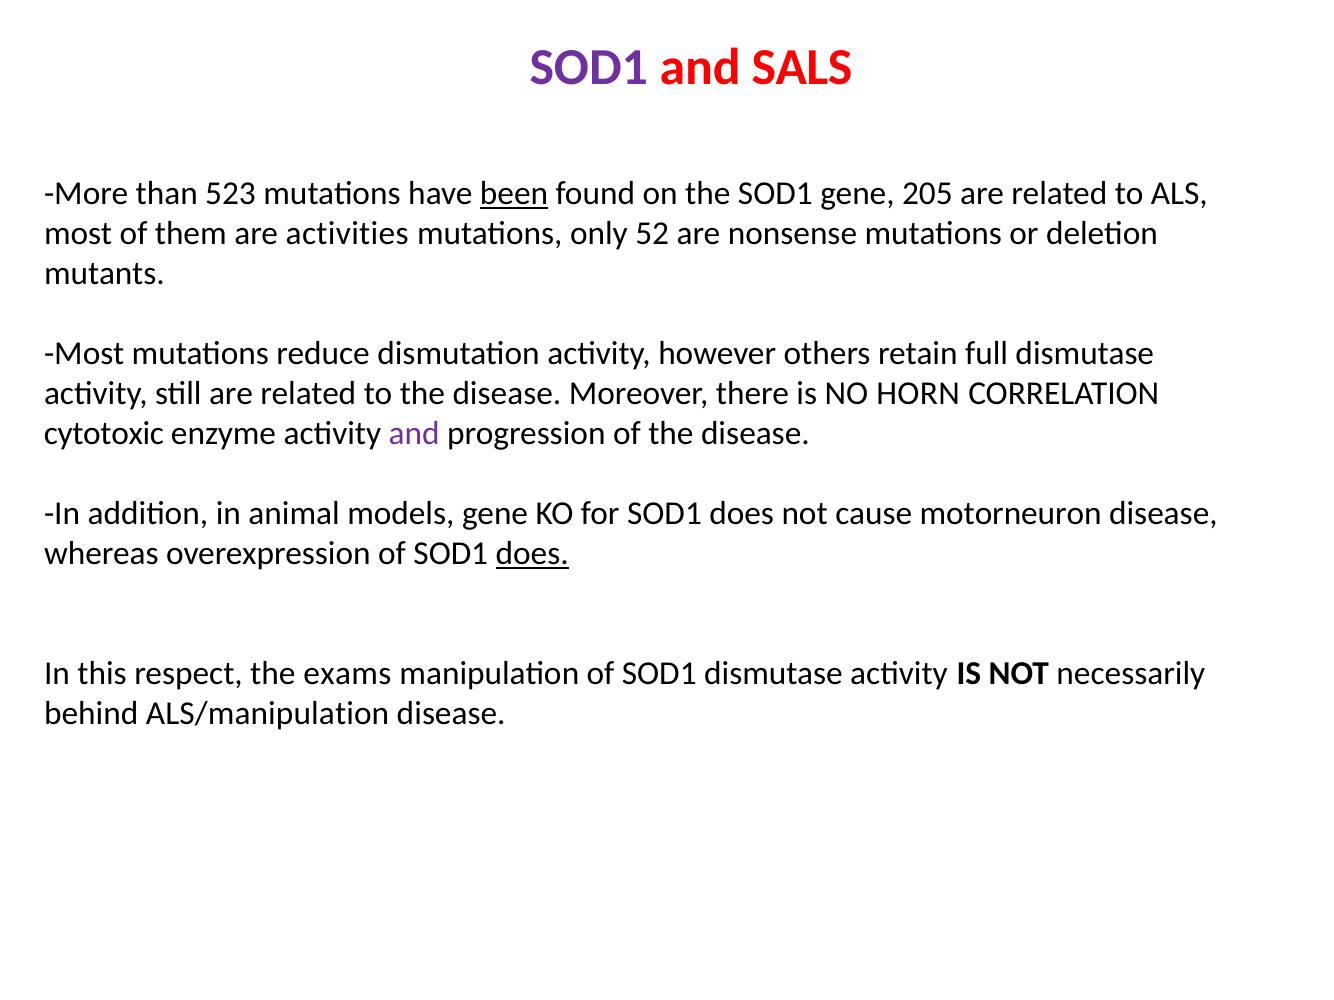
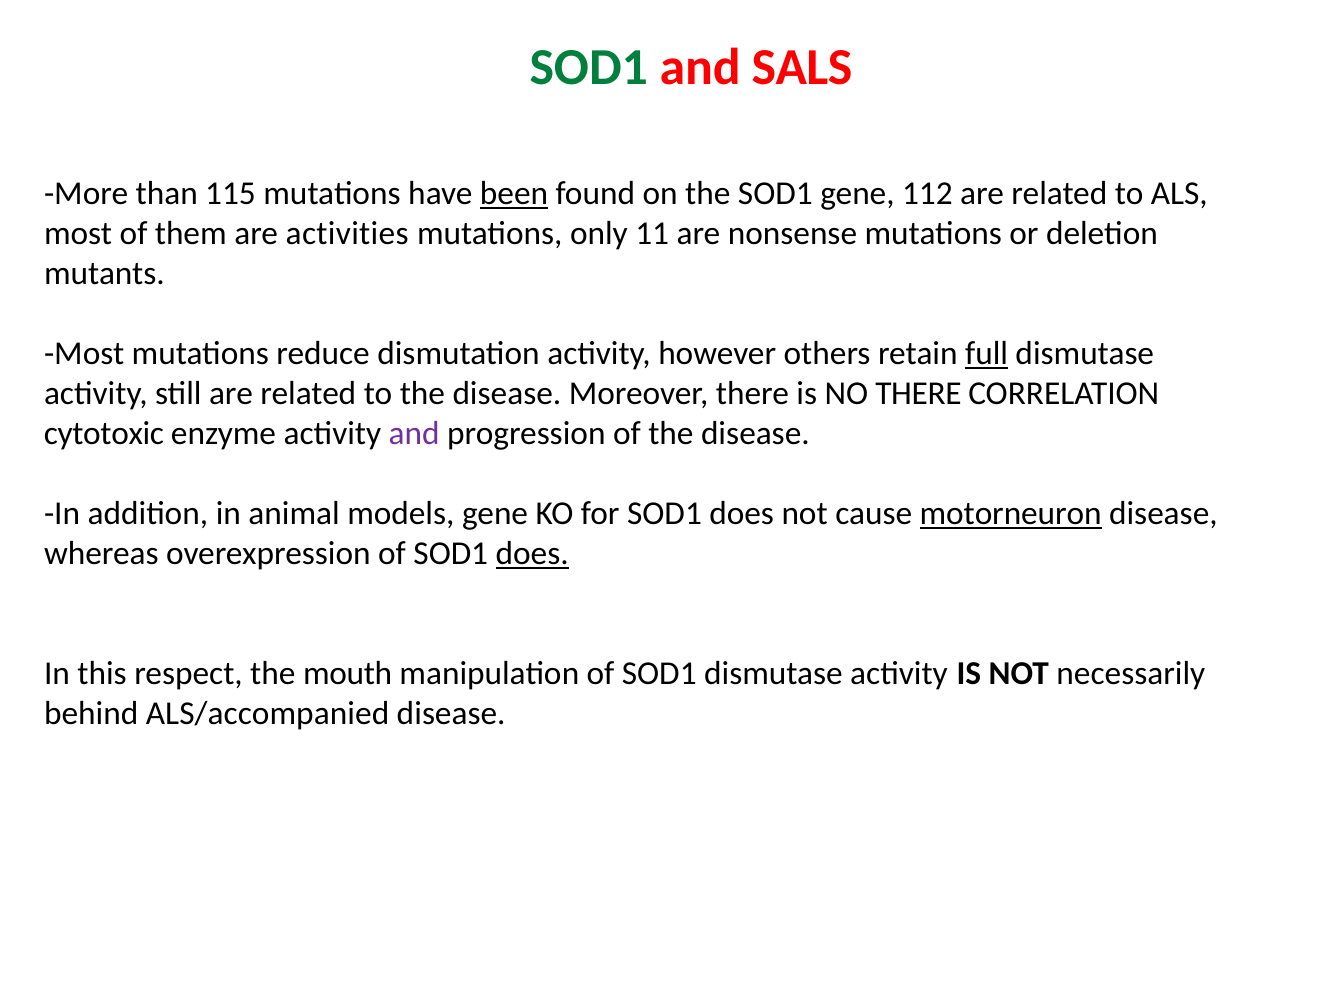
SOD1 colour: purple -> green (589, 68)
523: 523 -> 115 (230, 193)
205: 205 -> 112 (927, 193)
52: 52 -> 11 (652, 233)
full underline: none -> present (987, 353)
NO HORN: HORN -> THERE (918, 393)
motorneuron underline: none -> present (1011, 513)
exams: exams -> mouth (348, 674)
ALS/manipulation: ALS/manipulation -> ALS/accompanied (268, 714)
